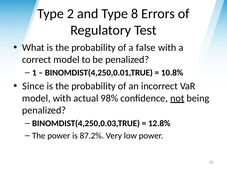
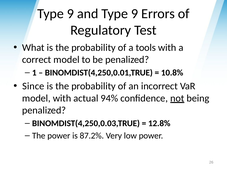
2: 2 -> 9 (70, 14)
and Type 8: 8 -> 9 (135, 14)
false: false -> tools (146, 48)
98%: 98% -> 94% (109, 98)
